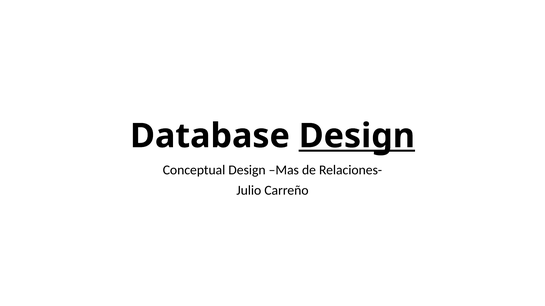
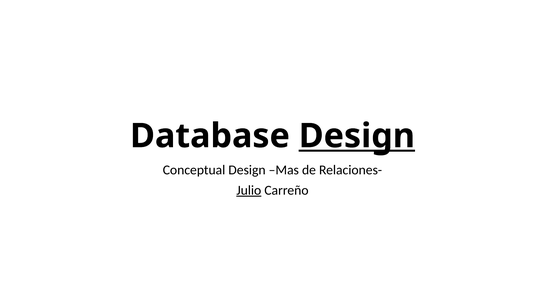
Julio underline: none -> present (249, 191)
